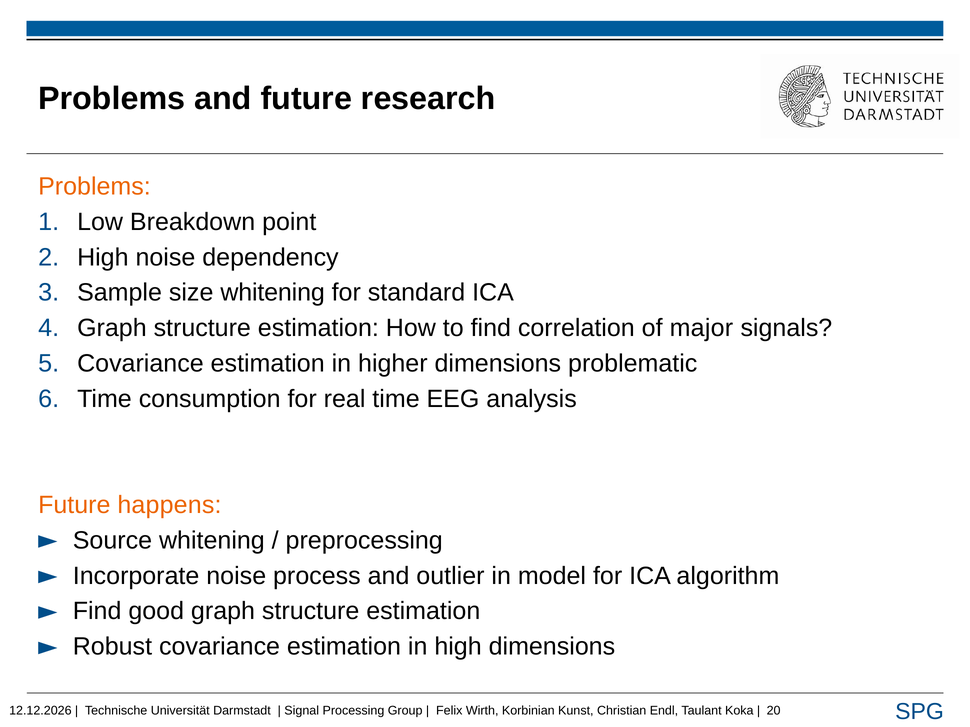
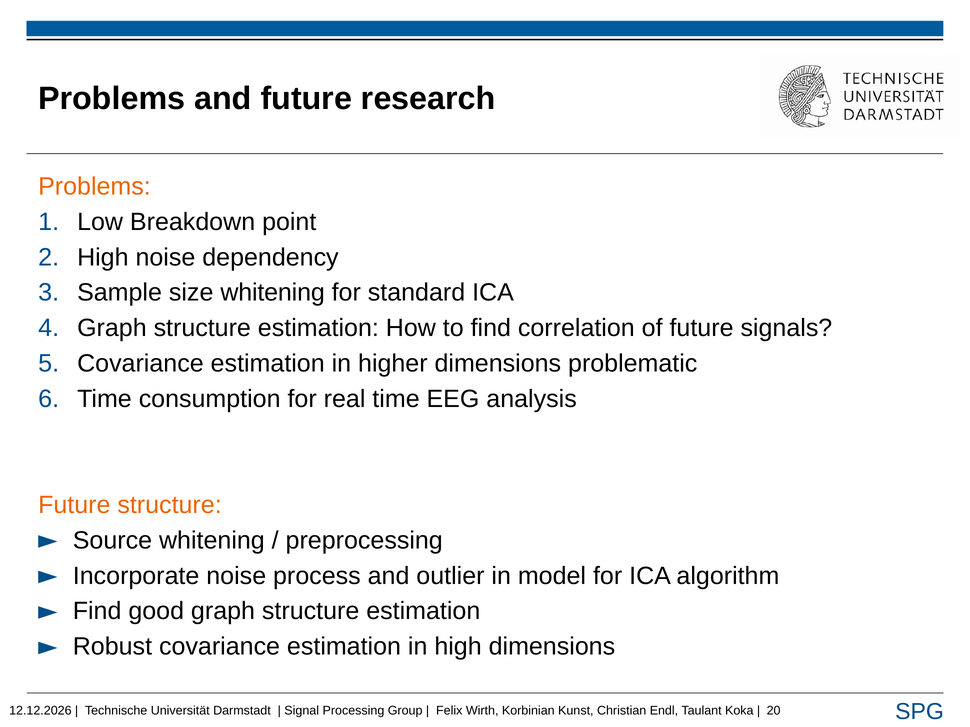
of major: major -> future (702, 328)
Future happens: happens -> structure (170, 505)
